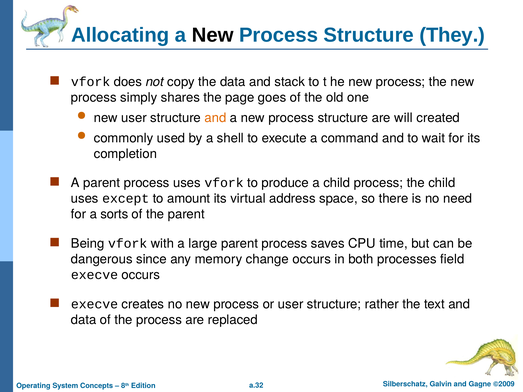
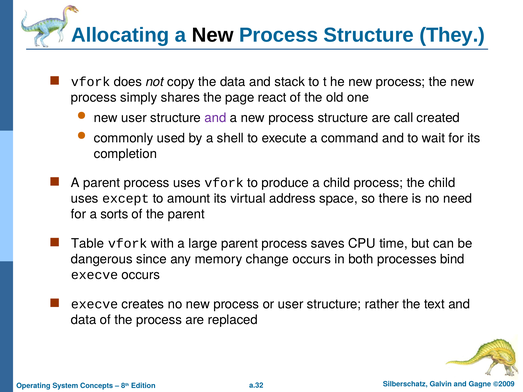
goes: goes -> react (272, 98)
and colour: orange -> purple (215, 118)
will: will -> call (404, 118)
Being: Being -> Table (88, 244)
field: field -> bind (452, 259)
